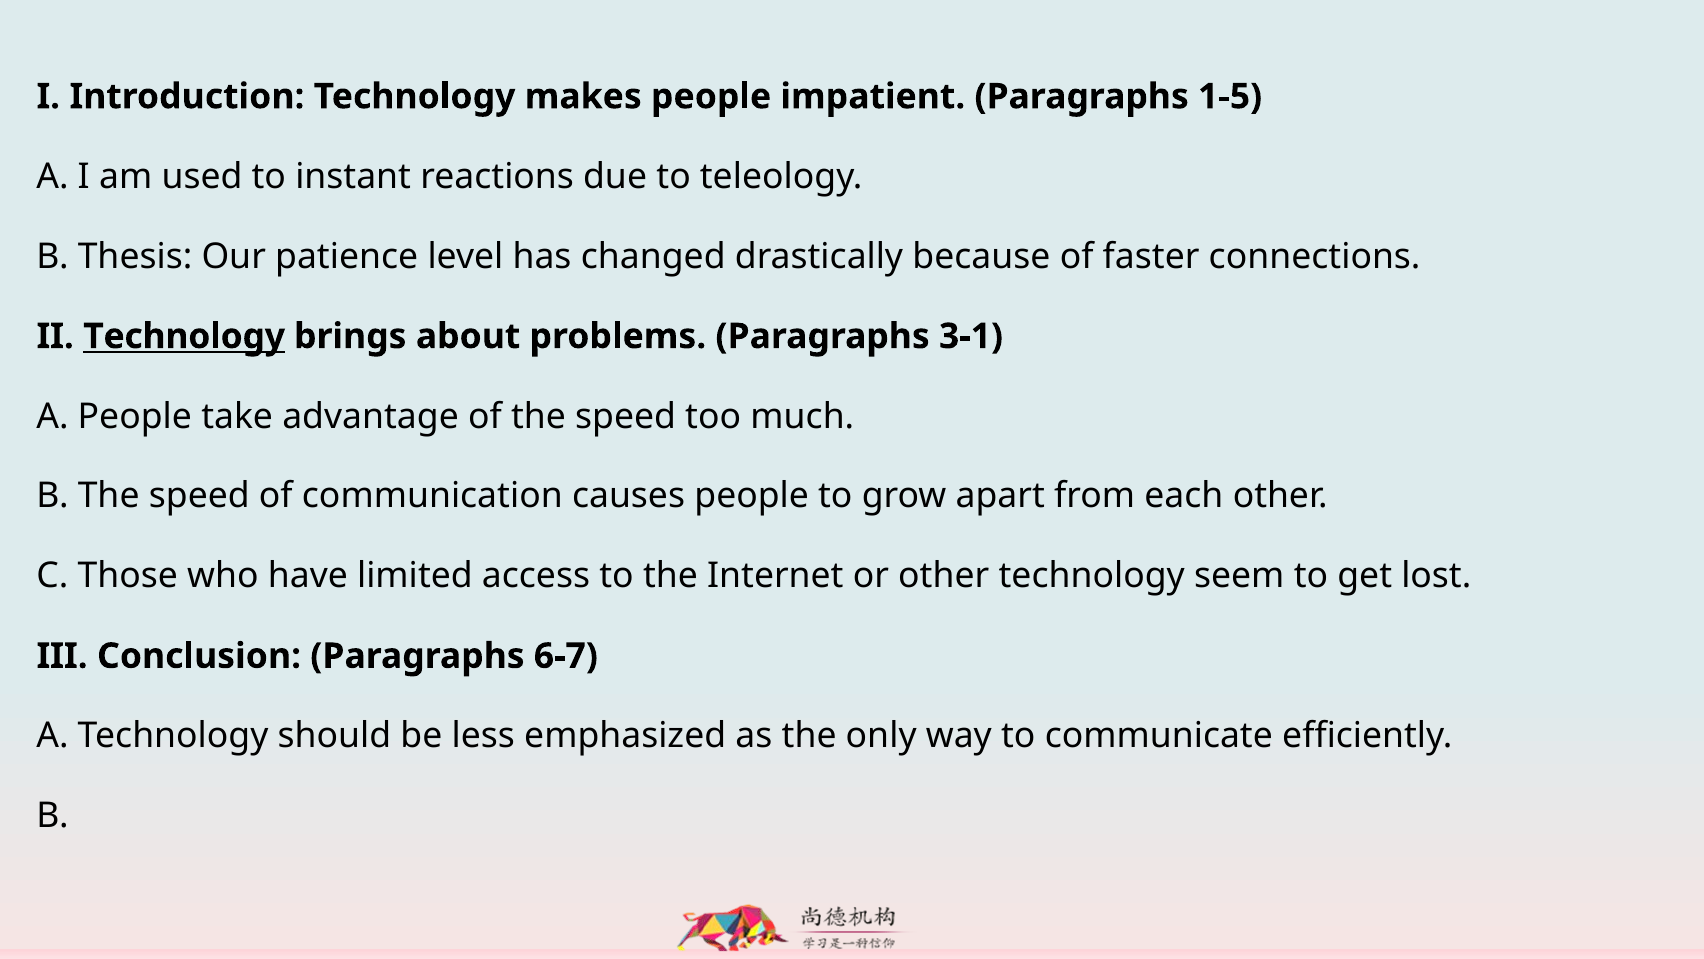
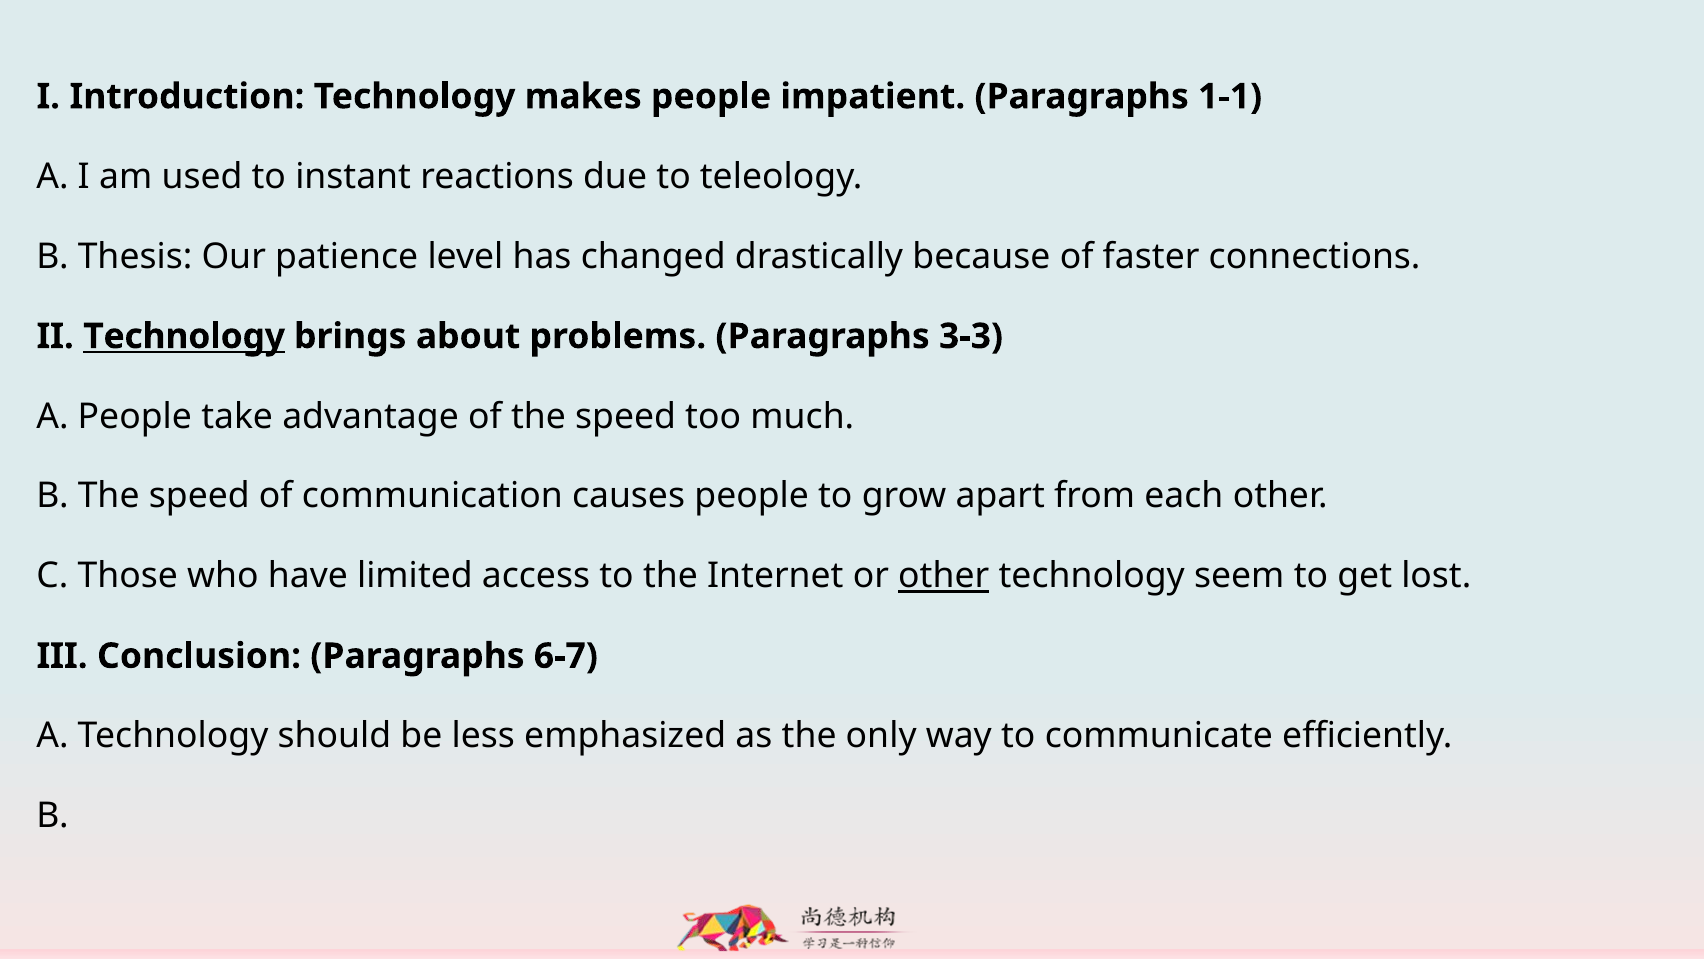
1-5: 1-5 -> 1-1 (1230, 97)
3-1: 3-1 -> 3-3 (971, 336)
other underline: none -> present (944, 576)
